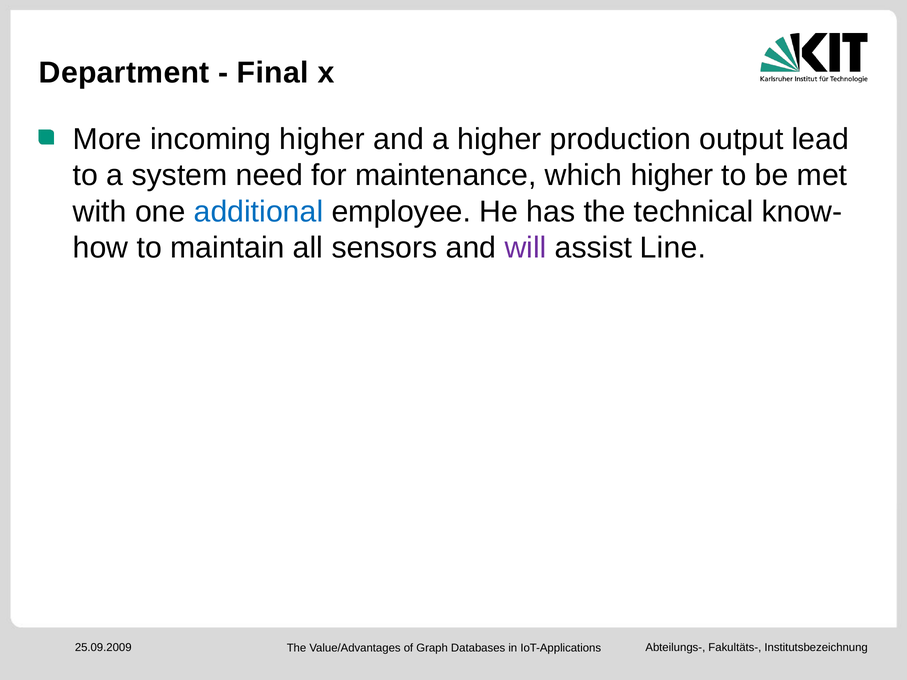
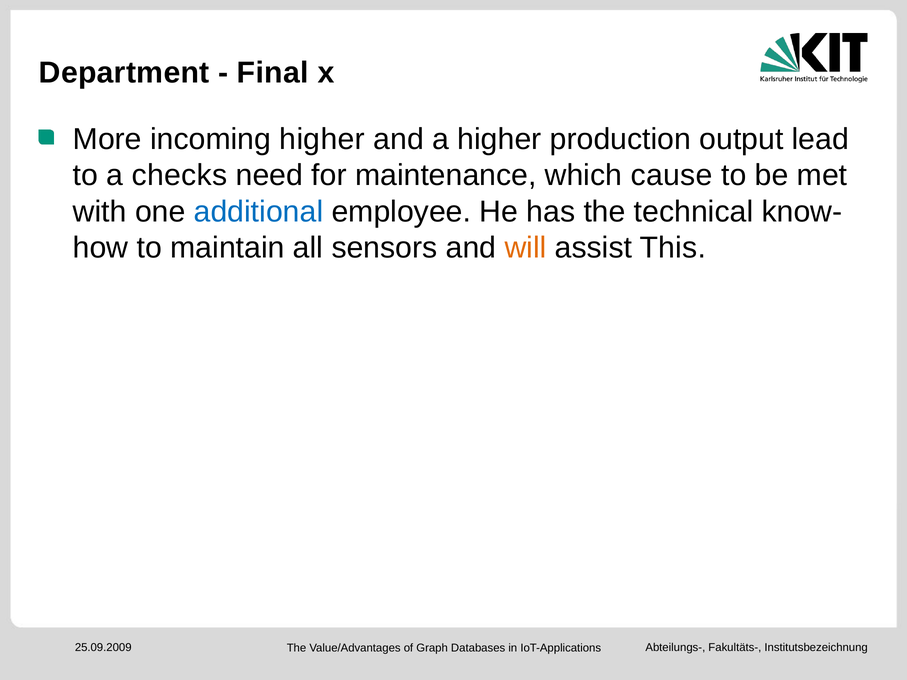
system: system -> checks (179, 175)
which higher: higher -> cause (672, 175)
will colour: purple -> orange (526, 248)
Line: Line -> This (673, 248)
